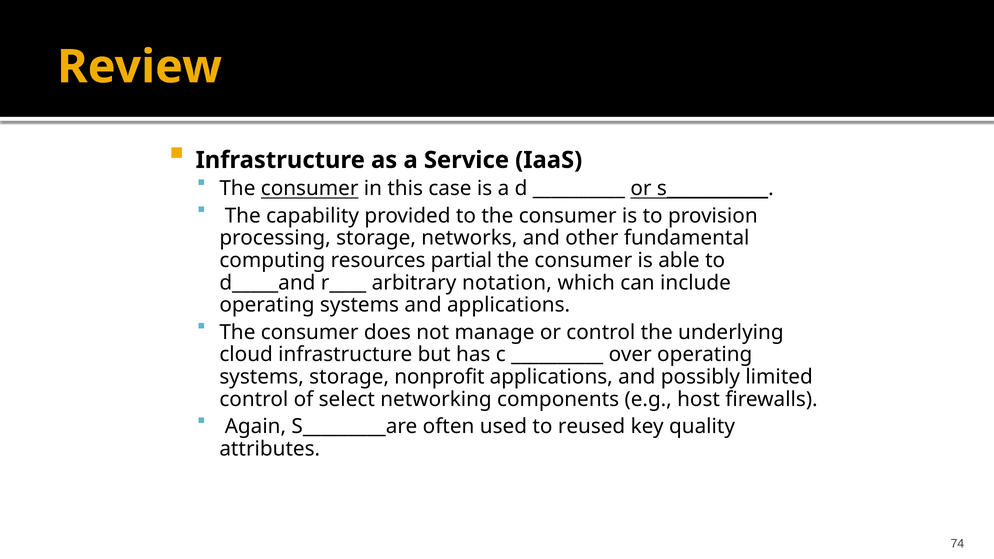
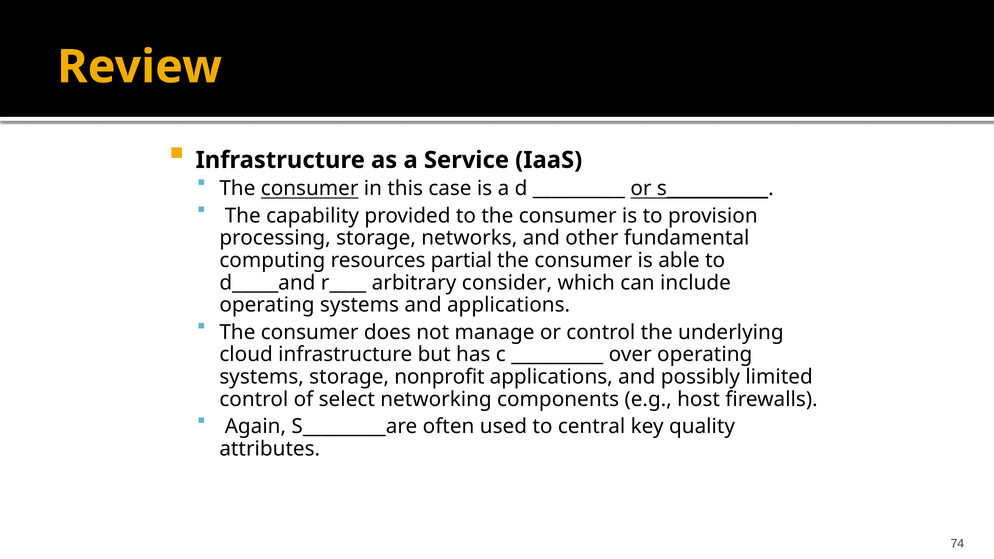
notation: notation -> consider (507, 283)
reused: reused -> central (592, 427)
